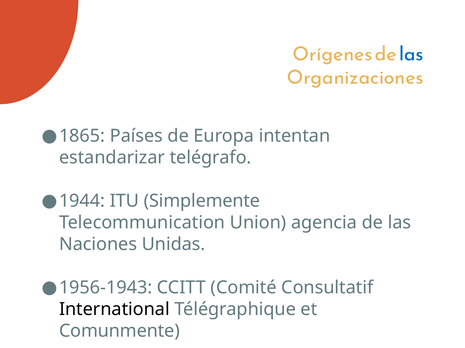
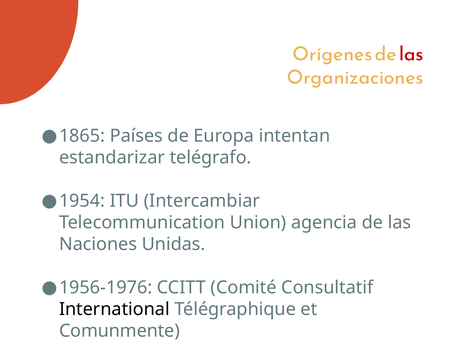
las colour: blue -> red (411, 54)
1944: 1944 -> 1954 (82, 201)
Simplemente: Simplemente -> Intercambiar (202, 201)
1956-1943: 1956-1943 -> 1956-1976 (106, 288)
